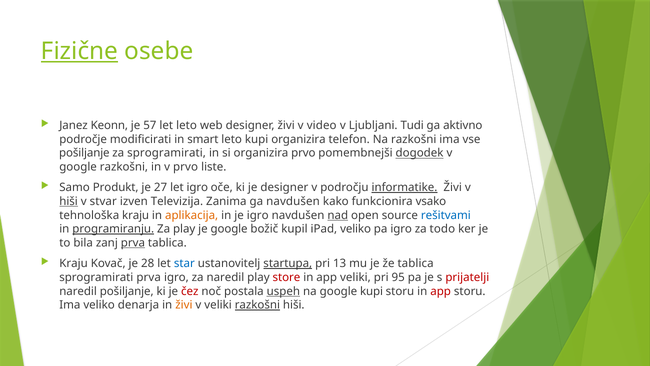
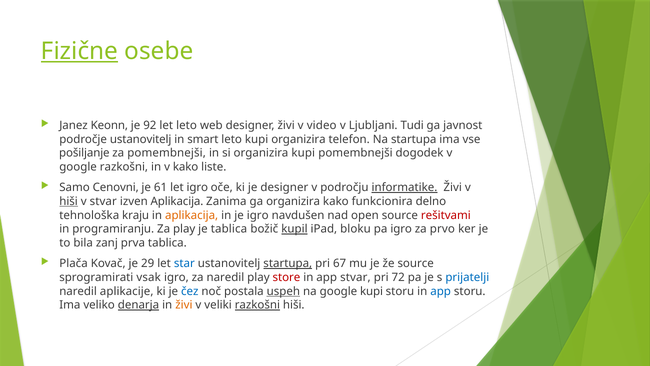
57: 57 -> 92 (150, 125)
aktivno: aktivno -> javnost (463, 125)
področje modificirati: modificirati -> ustanovitelj (141, 139)
Na razkošni: razkošni -> startupa (414, 139)
za sprogramirati: sprogramirati -> pomembnejši (167, 153)
organizira prvo: prvo -> kupi (303, 153)
dogodek underline: present -> none (420, 153)
v prvo: prvo -> kako (186, 167)
Produkt: Produkt -> Cenovni (116, 187)
27: 27 -> 61 (161, 187)
izven Televizija: Televizija -> Aplikacija (177, 201)
ga navdušen: navdušen -> organizira (293, 201)
vsako: vsako -> delno (431, 201)
nad underline: present -> none (338, 215)
rešitvami colour: blue -> red (446, 215)
programiranju underline: present -> none (113, 229)
je google: google -> tablica (229, 229)
kupil underline: none -> present (294, 229)
iPad veliko: veliko -> bloku (355, 229)
todo: todo -> prvo (442, 229)
prva underline: present -> none (133, 243)
Kraju: Kraju -> Plača (74, 263)
28: 28 -> 29 (148, 263)
13: 13 -> 67 (340, 263)
že tablica: tablica -> source (416, 263)
sprogramirati prva: prva -> vsak (149, 277)
app veliki: veliki -> stvar (355, 277)
95: 95 -> 72 (398, 277)
prijatelji colour: red -> blue (467, 277)
naredil pošiljanje: pošiljanje -> aplikacije (127, 291)
čez colour: red -> blue (190, 291)
app colour: red -> blue (441, 291)
denarja underline: none -> present (138, 305)
